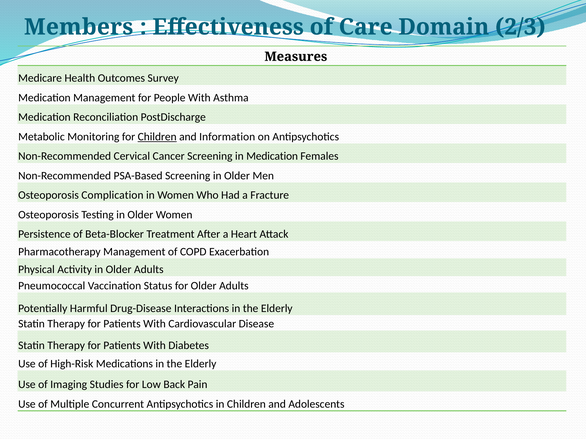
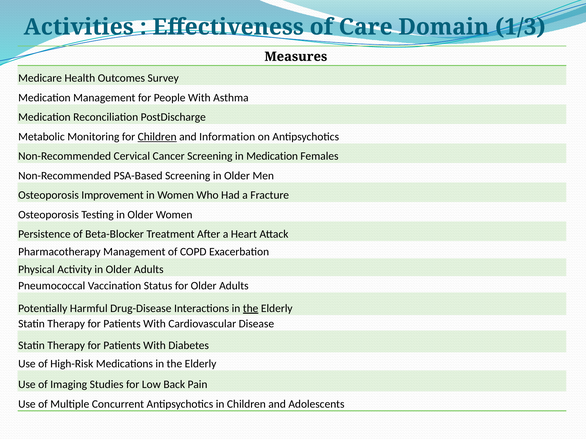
Members: Members -> Activities (79, 27)
2/3: 2/3 -> 1/3 (520, 27)
Complication: Complication -> Improvement (113, 195)
the underline: none -> present (251, 309)
